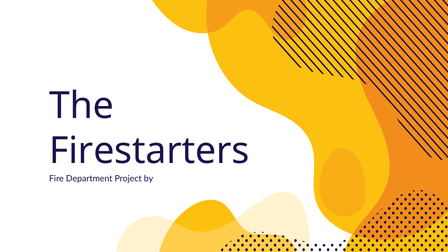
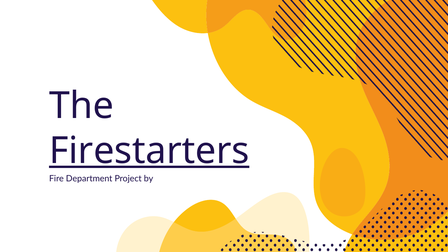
Firestarters underline: none -> present (149, 151)
